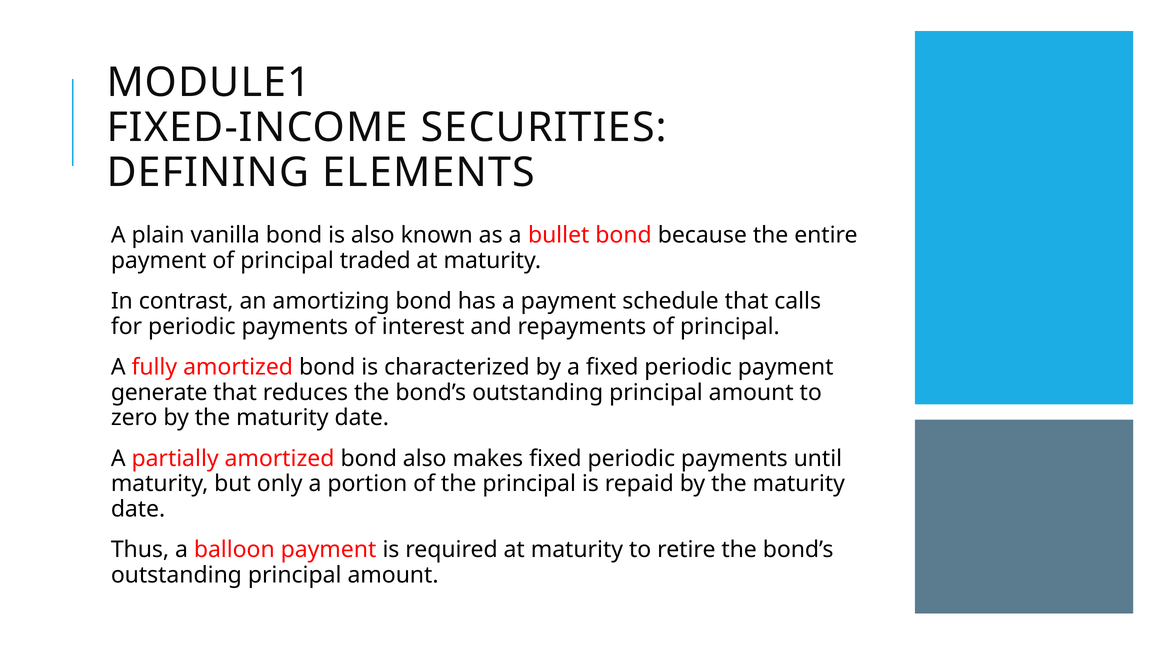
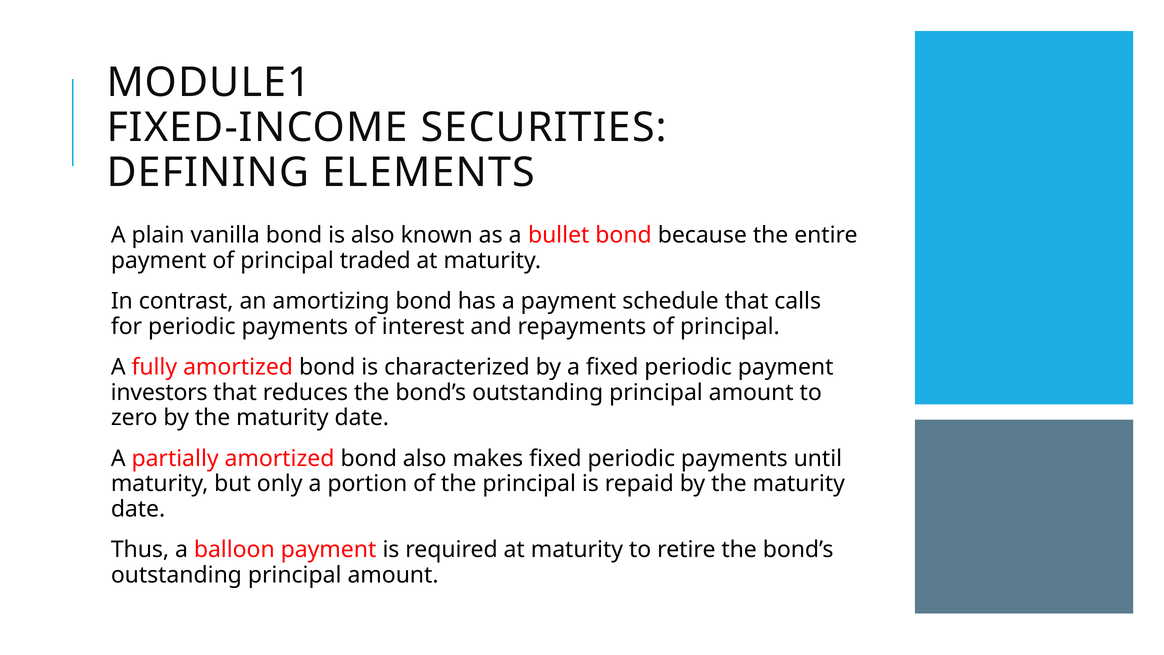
generate: generate -> investors (159, 392)
